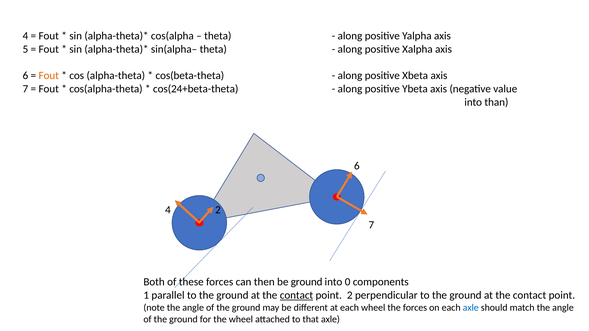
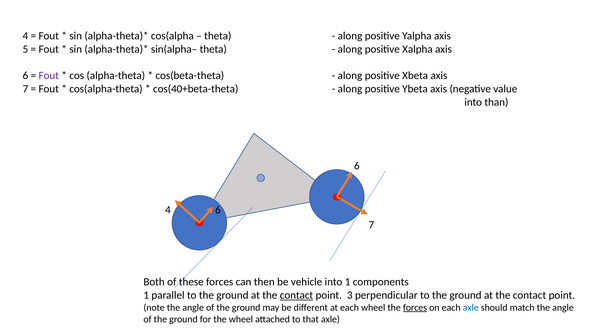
Fout colour: orange -> purple (49, 76)
cos(24+beta-theta: cos(24+beta-theta -> cos(40+beta-theta (196, 89)
4 2: 2 -> 6 (218, 210)
be ground: ground -> vehicle (307, 282)
into 0: 0 -> 1 (348, 282)
point 2: 2 -> 3 (350, 295)
forces underline: none -> present (415, 308)
